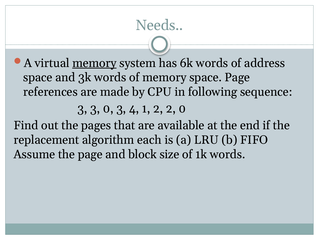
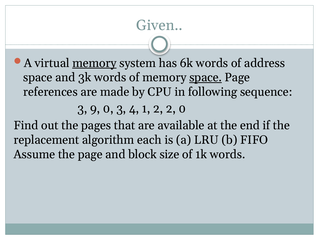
Needs: Needs -> Given (159, 25)
space underline: none -> present (206, 77)
3 3: 3 -> 9 (95, 108)
